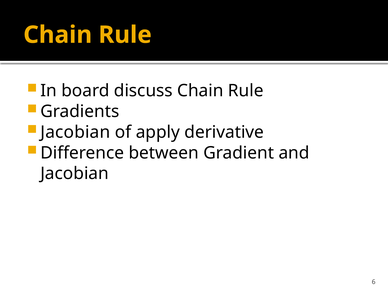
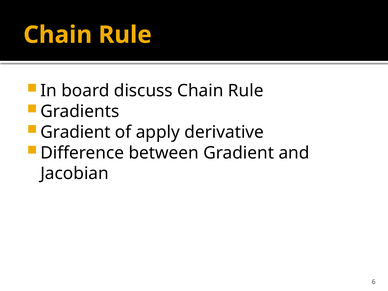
Jacobian: Jacobian -> Gradient (75, 132)
